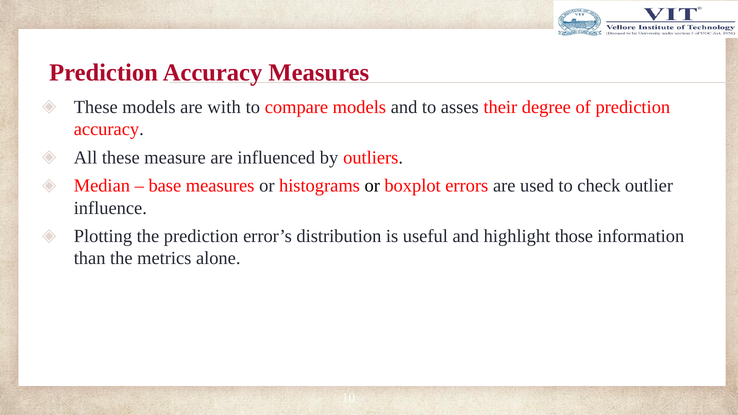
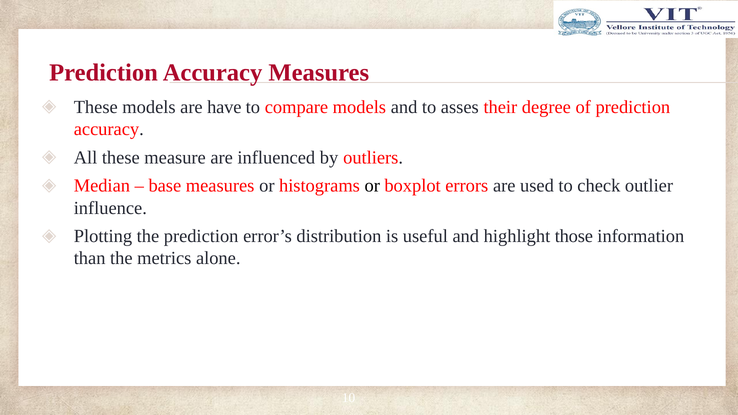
with: with -> have (224, 107)
